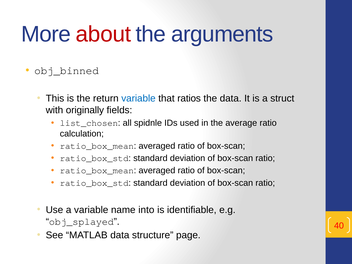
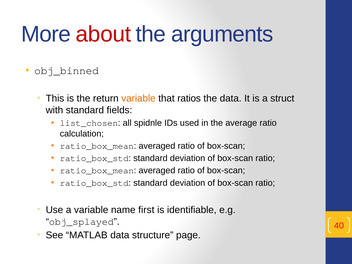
variable colour: blue -> orange (138, 98)
with originally: originally -> standard (85, 110)
into: into -> first (146, 210)
